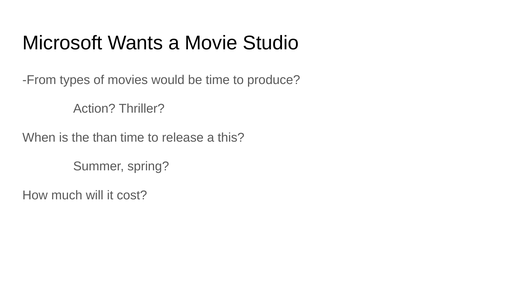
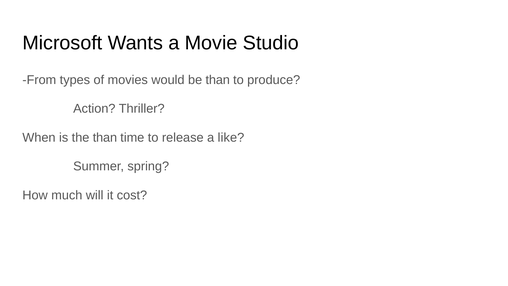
be time: time -> than (218, 80)
this: this -> like (231, 137)
